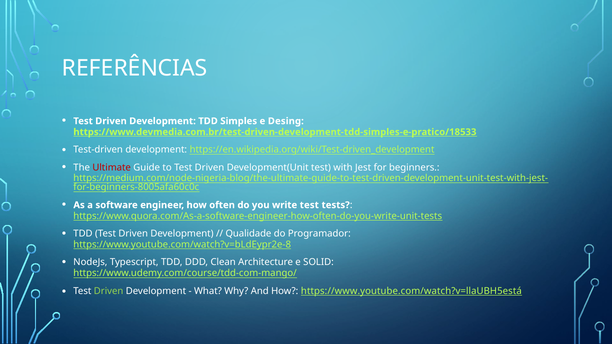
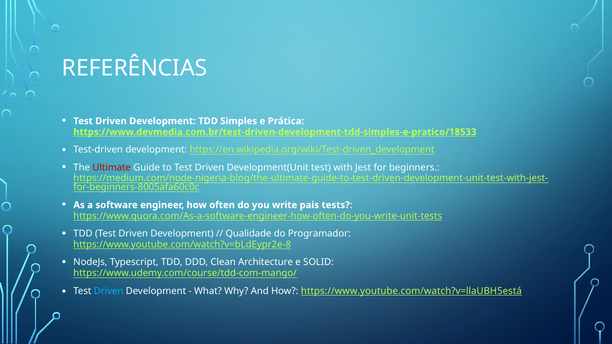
Desing: Desing -> Prática (286, 121)
write test: test -> pais (309, 205)
Driven colour: light green -> light blue (109, 291)
